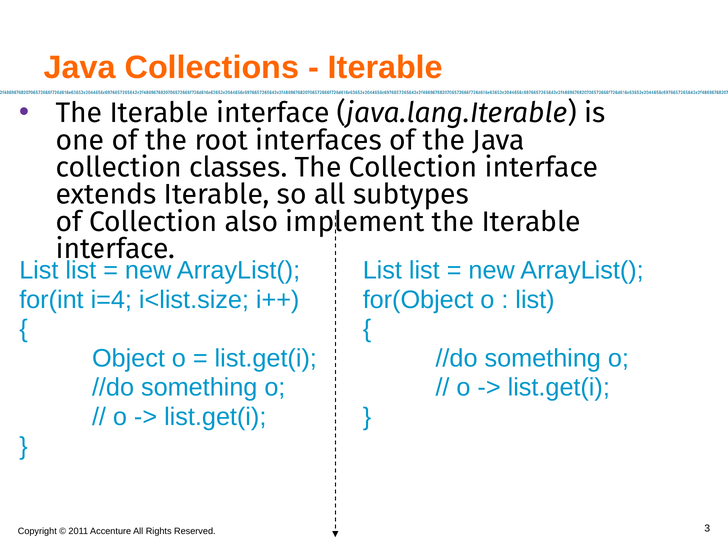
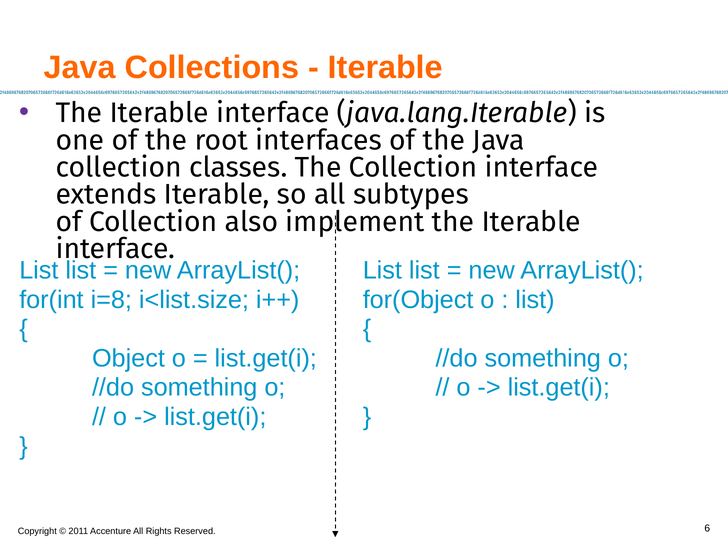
i=4: i=4 -> i=8 (111, 300)
3: 3 -> 6 (707, 528)
